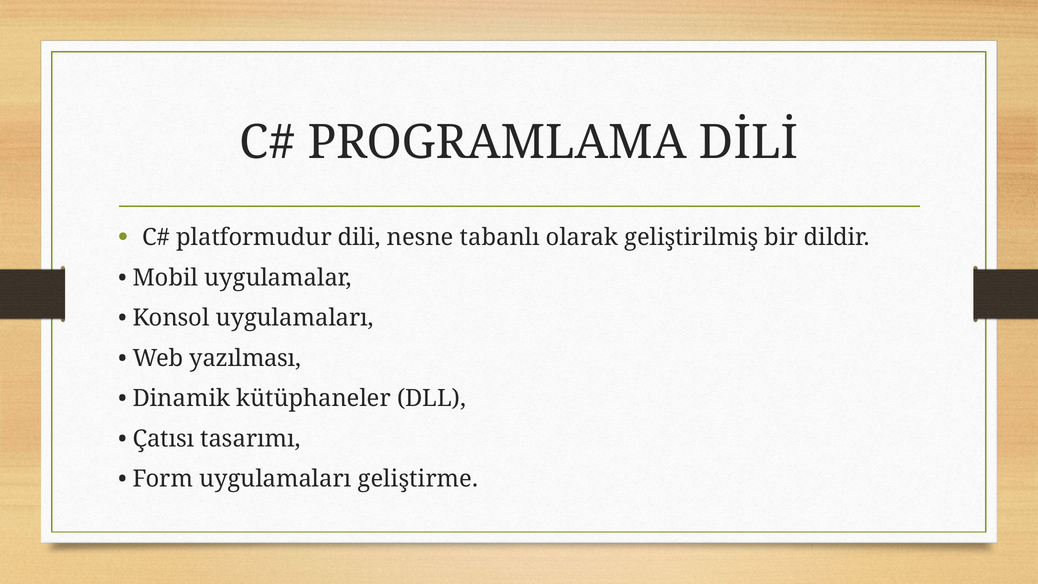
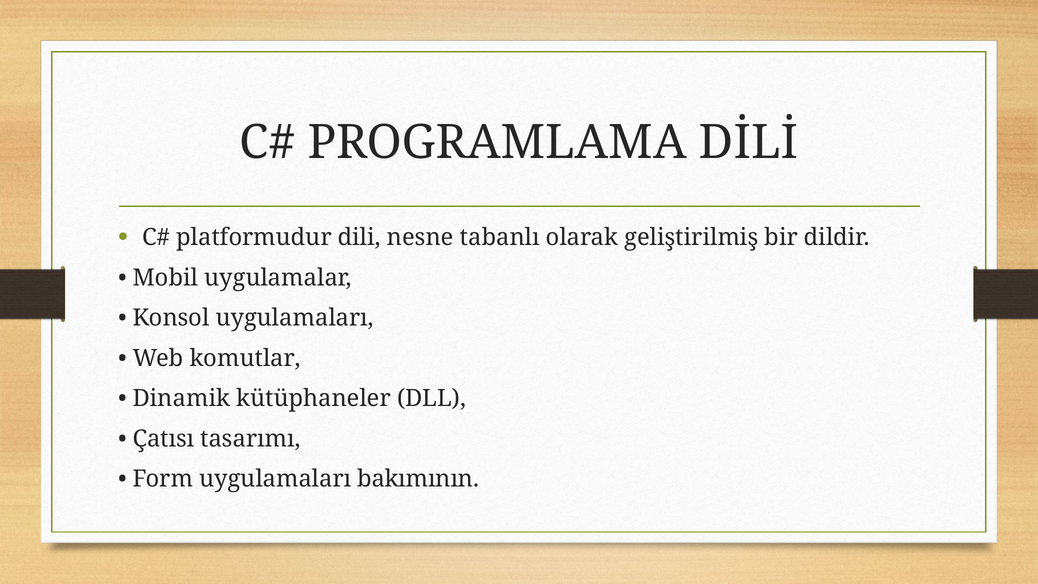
yazılması: yazılması -> komutlar (245, 358)
geliştirme: geliştirme -> bakımının (418, 479)
